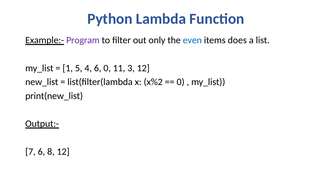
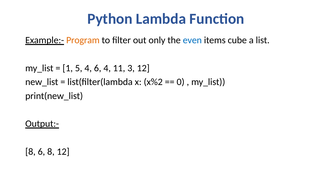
Program colour: purple -> orange (83, 40)
does: does -> cube (237, 40)
6 0: 0 -> 4 (107, 68)
7: 7 -> 8 (30, 151)
